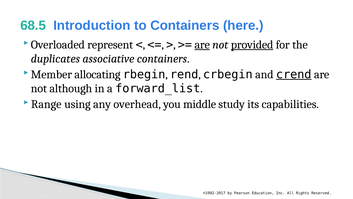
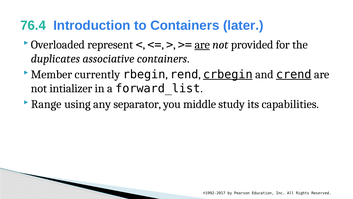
68.5: 68.5 -> 76.4 (33, 25)
here: here -> later (243, 25)
provided underline: present -> none (252, 45)
allocating: allocating -> currently (97, 74)
crbegin underline: none -> present (228, 74)
although: although -> intializer (71, 88)
overhead: overhead -> separator (137, 104)
